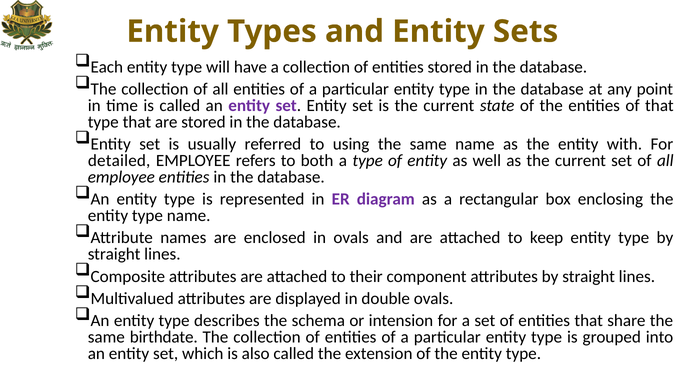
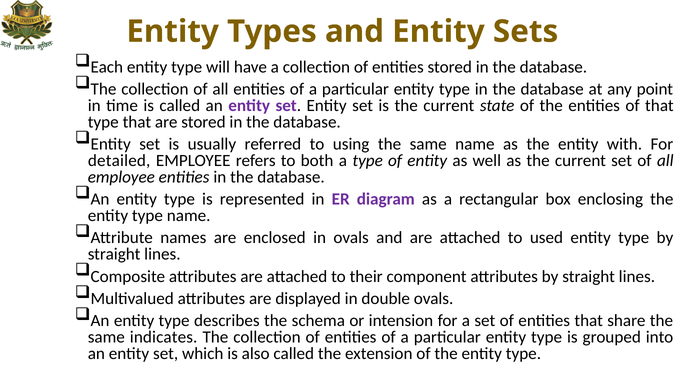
keep: keep -> used (546, 238)
birthdate: birthdate -> indicates (164, 337)
